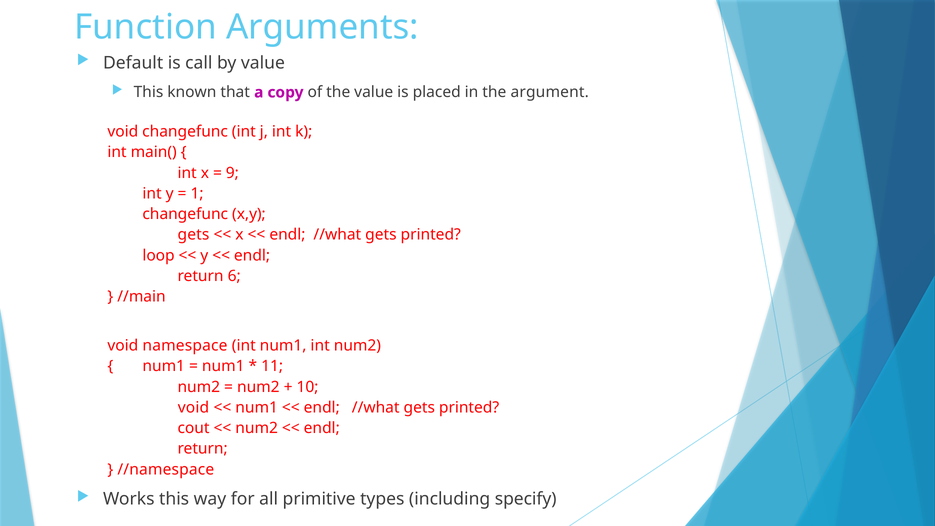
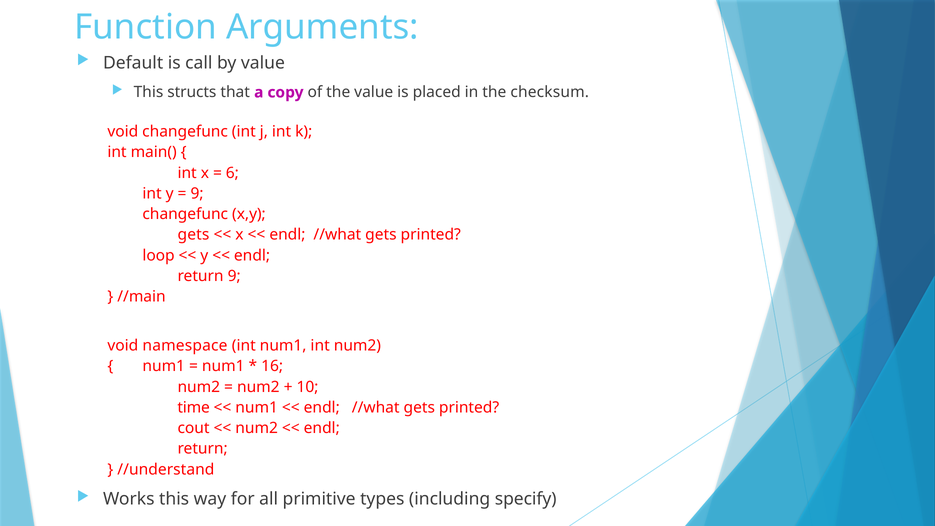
known: known -> structs (192, 92)
argument: argument -> checksum (550, 92)
9: 9 -> 6 (232, 173)
1: 1 -> 9 (197, 194)
return 6: 6 -> 9 (234, 276)
11: 11 -> 16 (272, 366)
void: void -> time (194, 408)
//namespace: //namespace -> //understand (166, 469)
